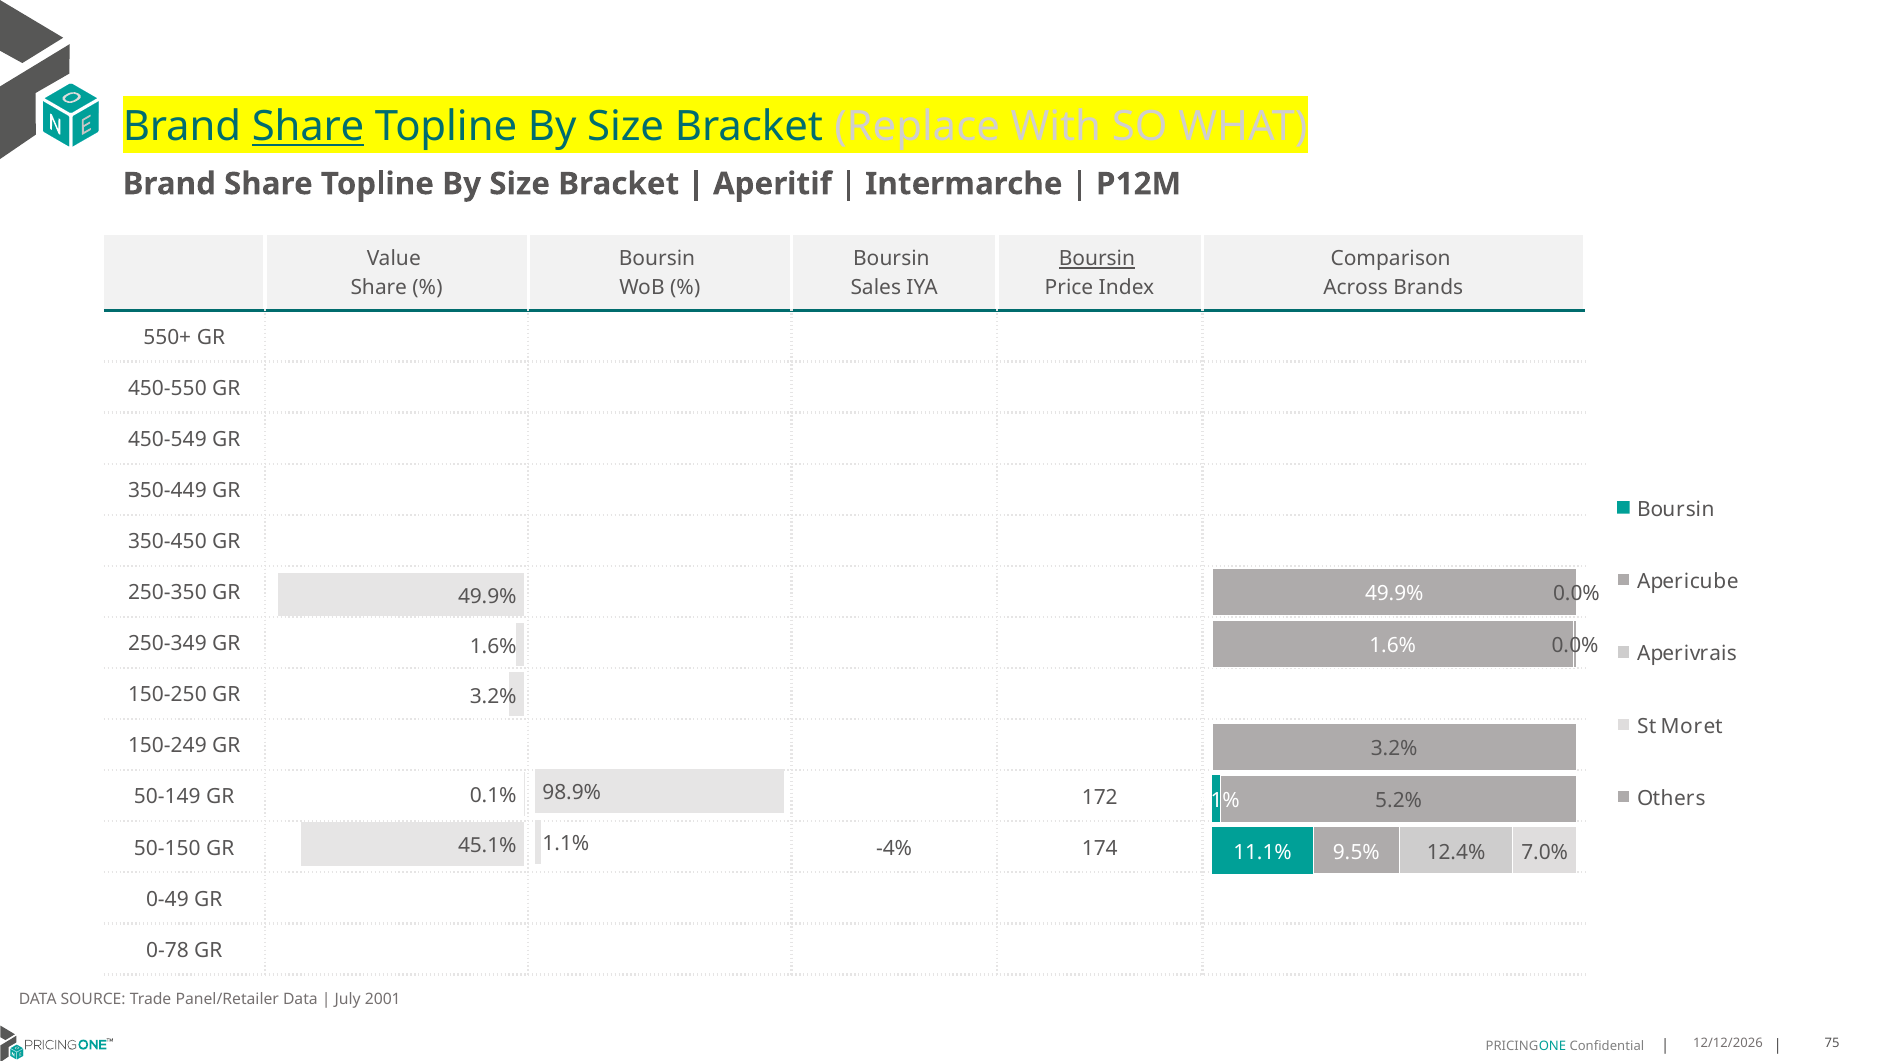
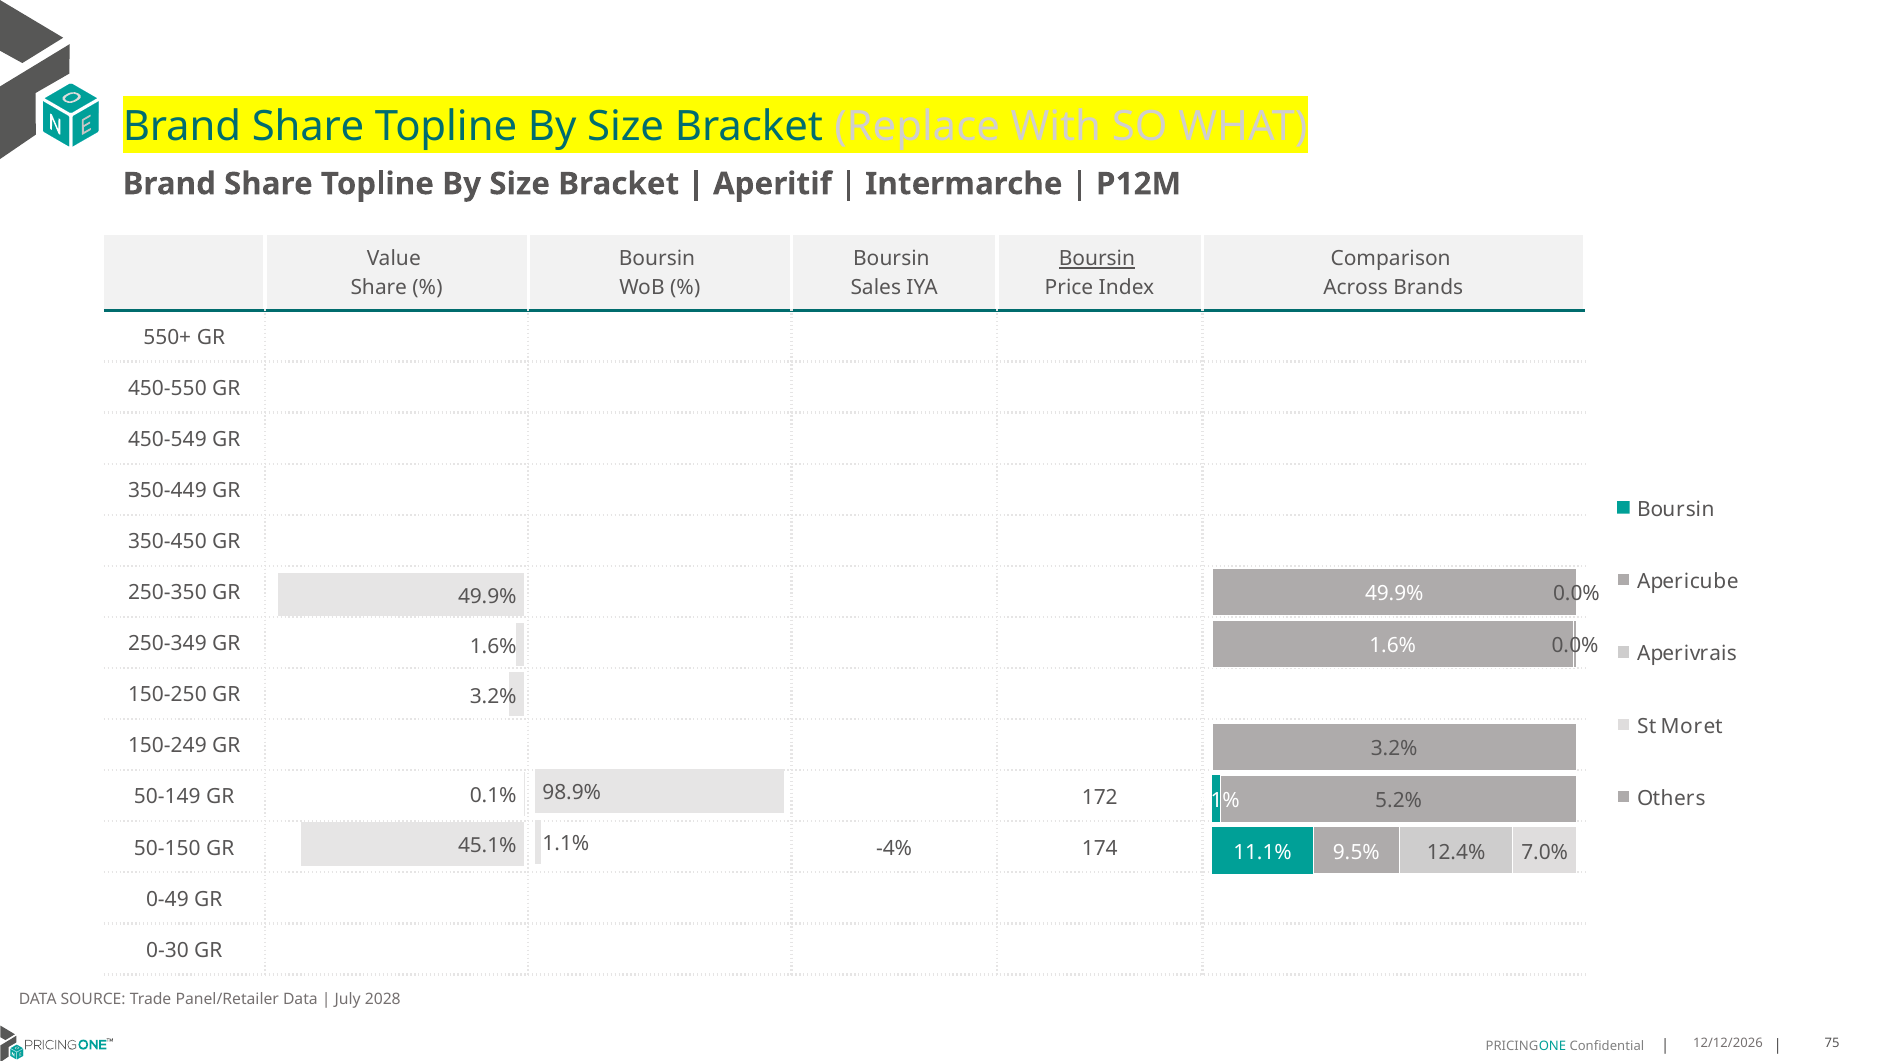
Share underline: present -> none (308, 127)
0-78: 0-78 -> 0-30 (167, 950)
2001: 2001 -> 2028 (383, 999)
